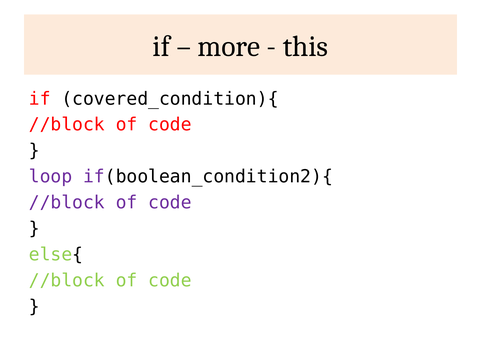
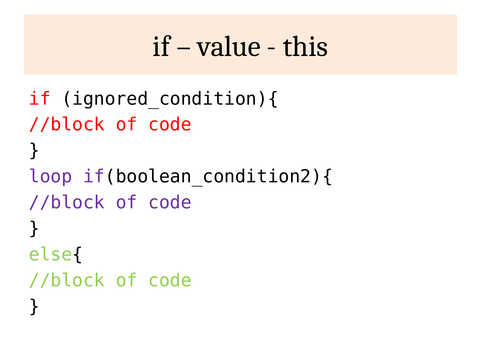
more: more -> value (229, 47)
covered_condition){: covered_condition){ -> ignored_condition){ (170, 99)
